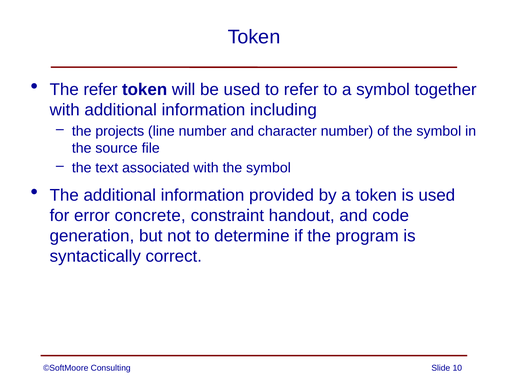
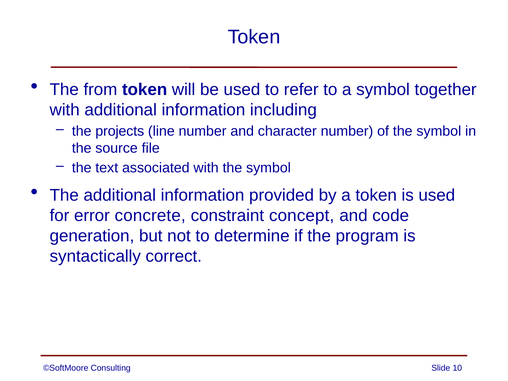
The refer: refer -> from (100, 90)
handout: handout -> concept (302, 216)
